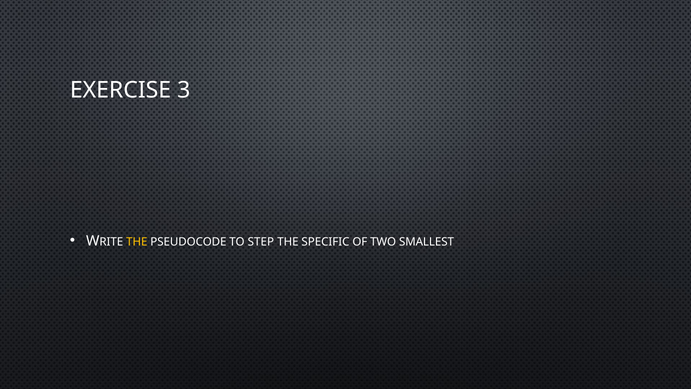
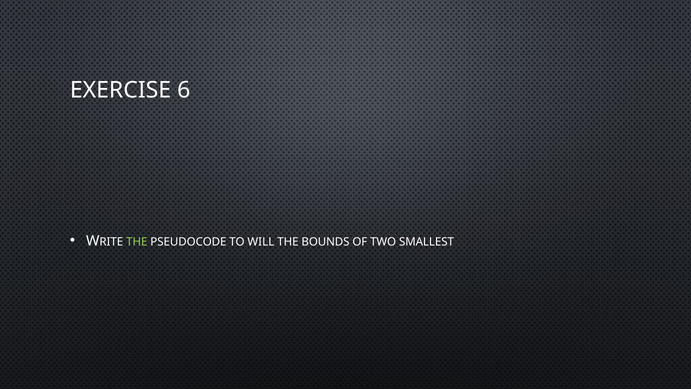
3: 3 -> 6 (184, 90)
THE colour: yellow -> light green (137, 242)
STEP: STEP -> WILL (261, 242)
SPECIFIC: SPECIFIC -> BOUNDS (326, 242)
